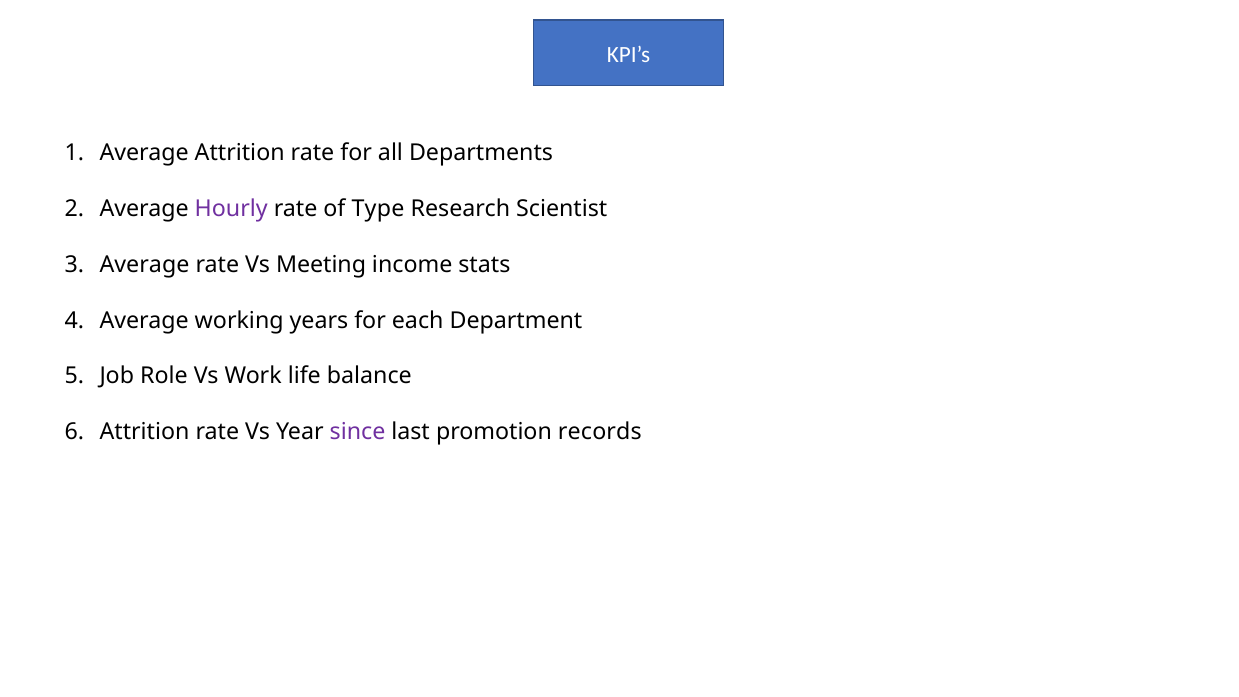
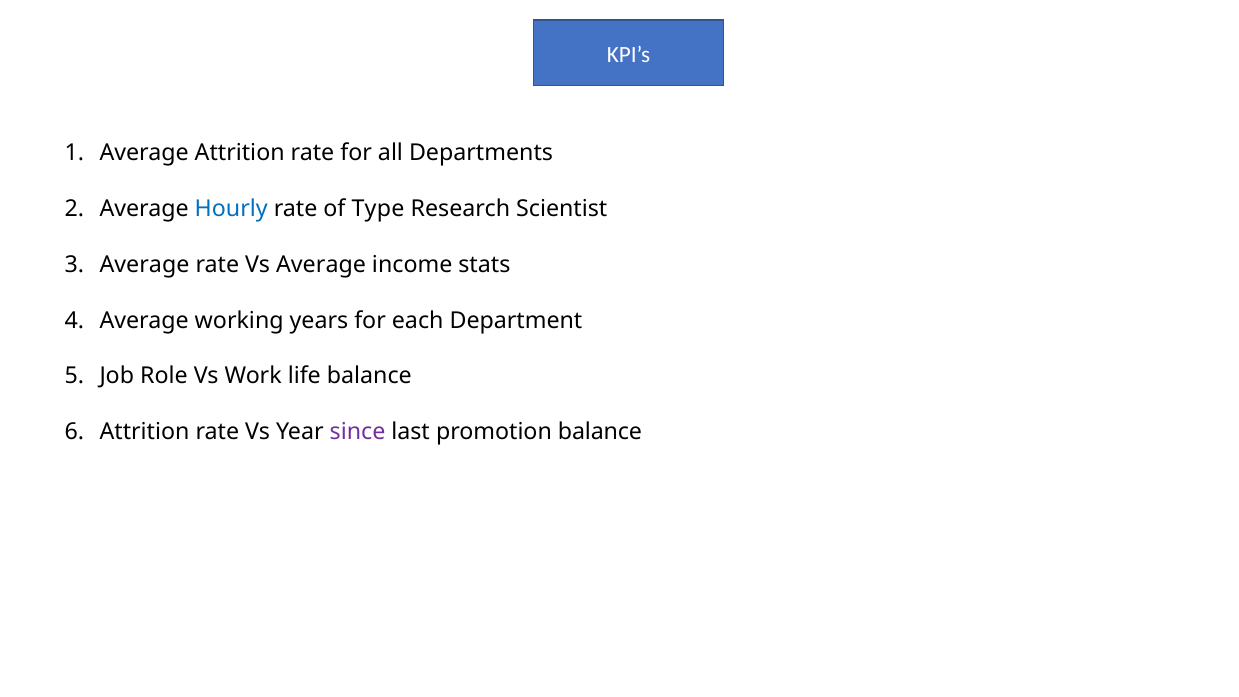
Hourly colour: purple -> blue (231, 209)
Vs Meeting: Meeting -> Average (321, 265)
promotion records: records -> balance (600, 432)
